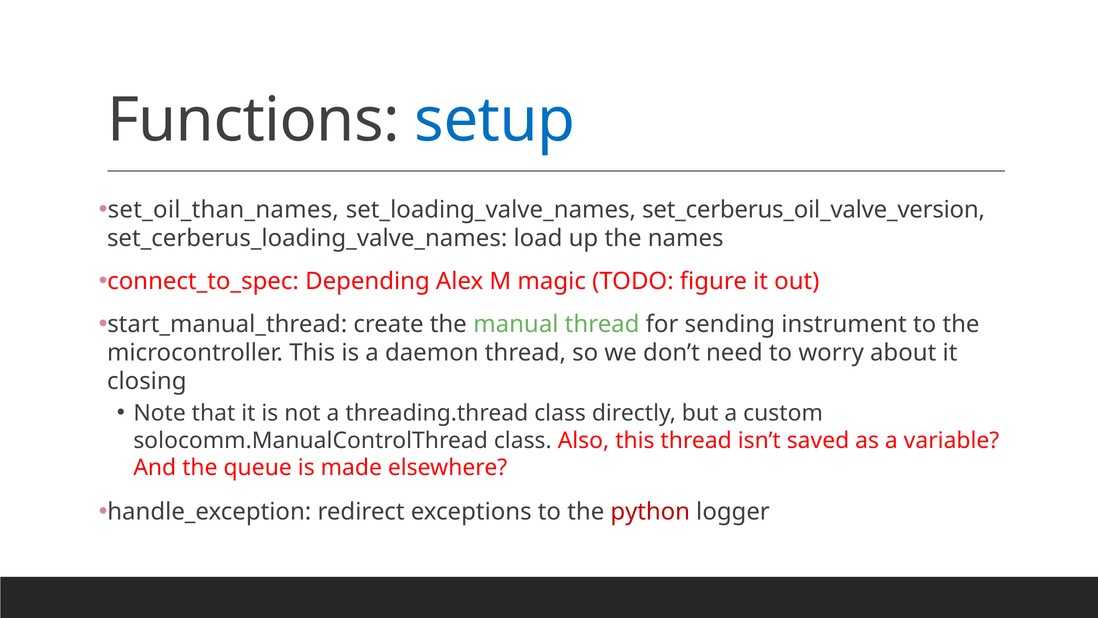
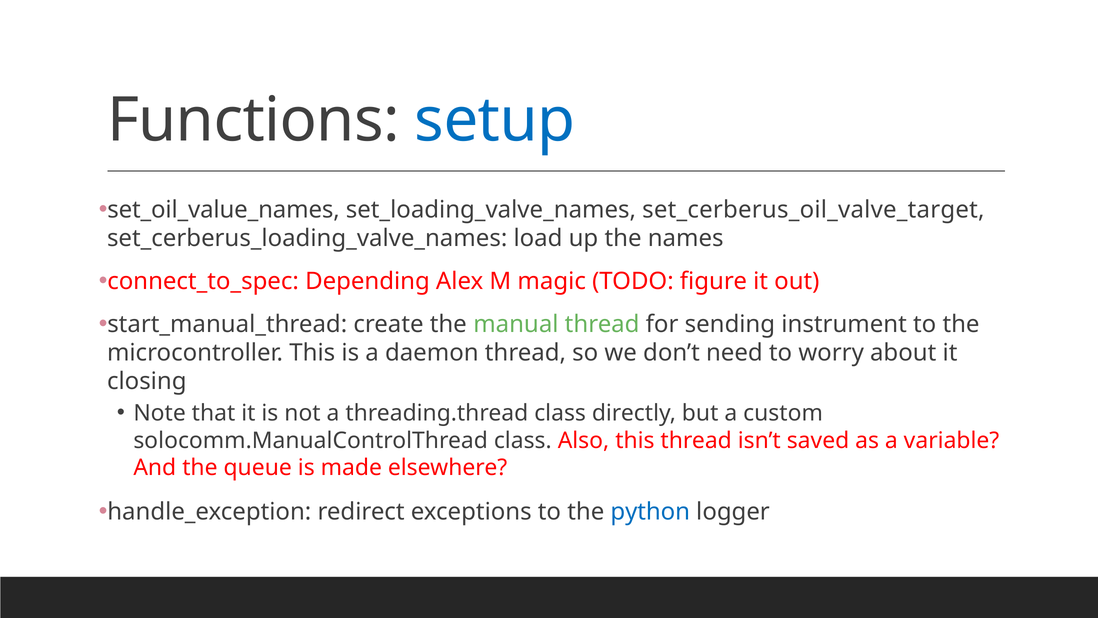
set_oil_than_names: set_oil_than_names -> set_oil_value_names (223, 210)
set_cerberus_oil_valve_version: set_cerberus_oil_valve_version -> set_cerberus_oil_valve_target (813, 210)
python colour: red -> blue (650, 512)
